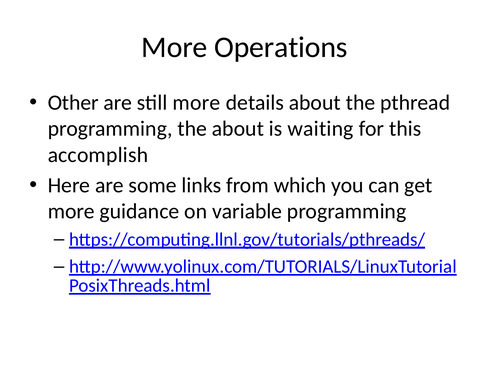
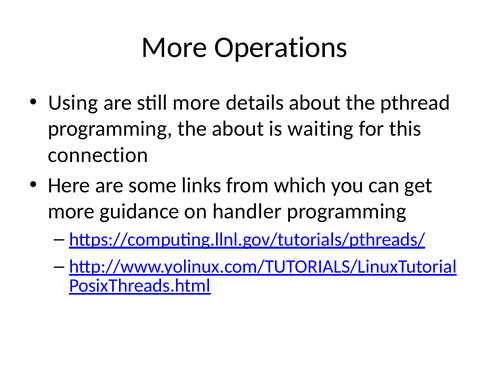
Other: Other -> Using (73, 103)
accomplish: accomplish -> connection (98, 155)
variable: variable -> handler (247, 211)
